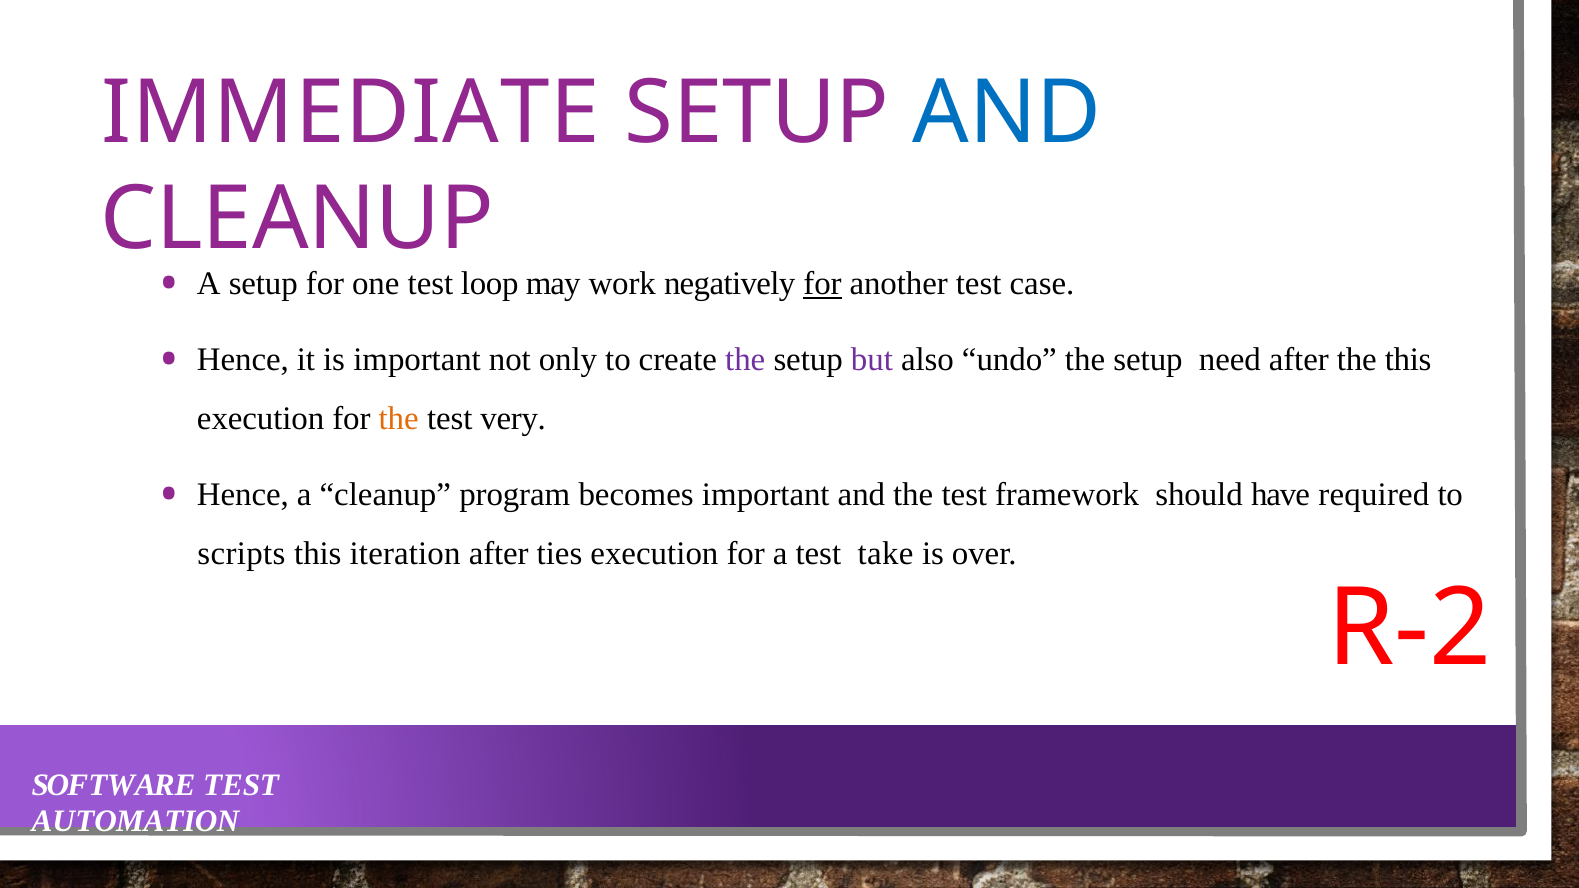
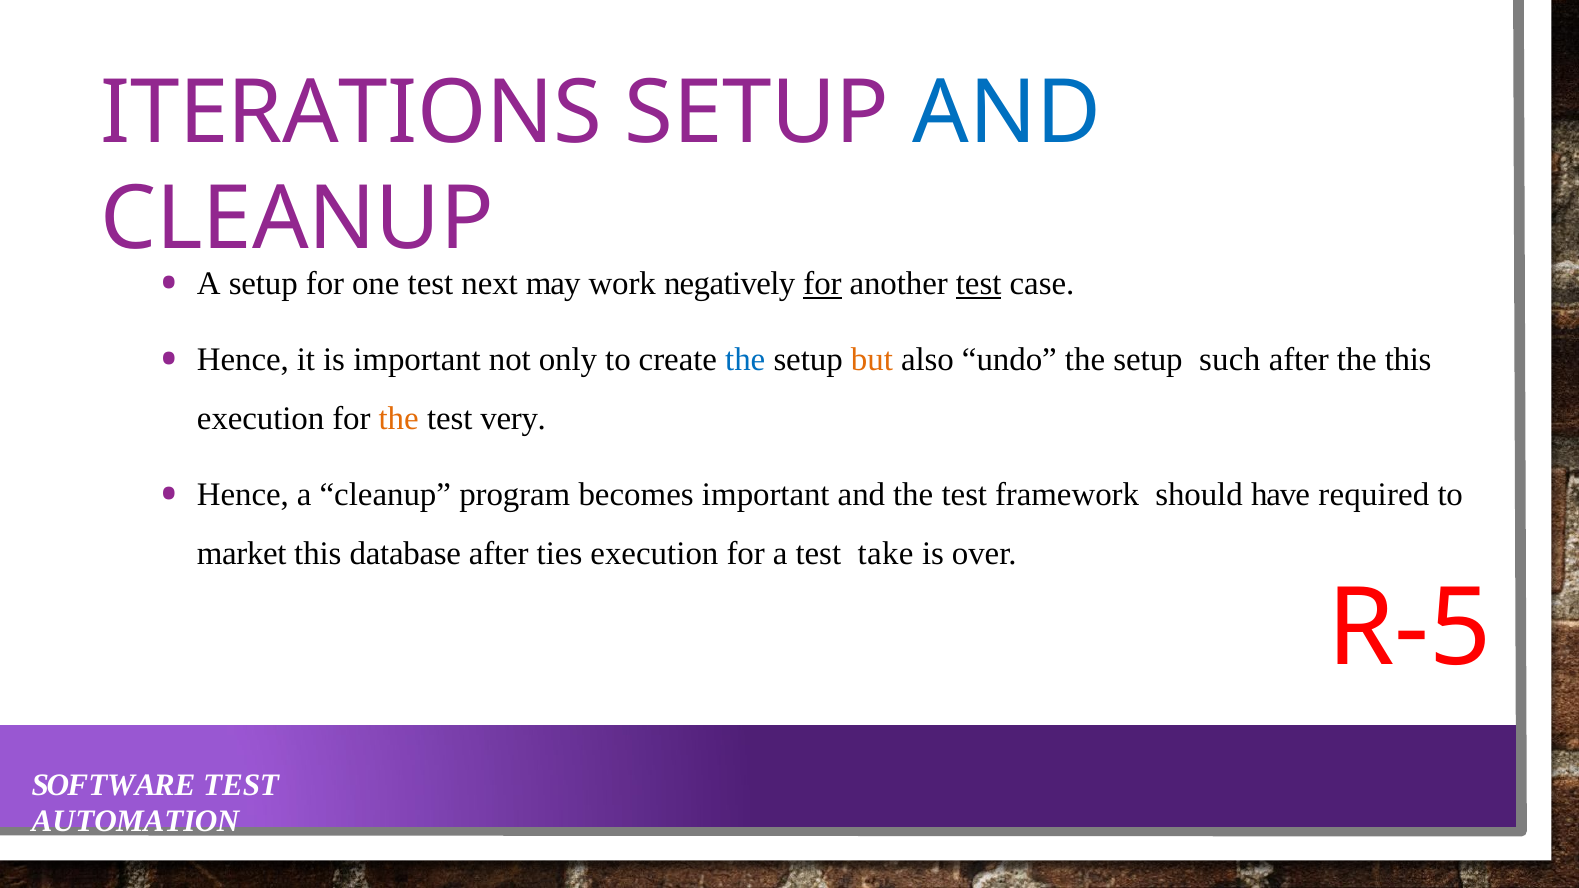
IMMEDIATE: IMMEDIATE -> ITERATIONS (351, 113)
loop: loop -> next (490, 284)
test underline: none -> present (979, 284)
the colour: purple -> blue (745, 360)
but colour: purple -> orange (872, 360)
need: need -> such (1230, 360)
scripts: scripts -> market (242, 554)
iteration: iteration -> database (405, 554)
R-2: R-2 -> R-5 (1410, 628)
